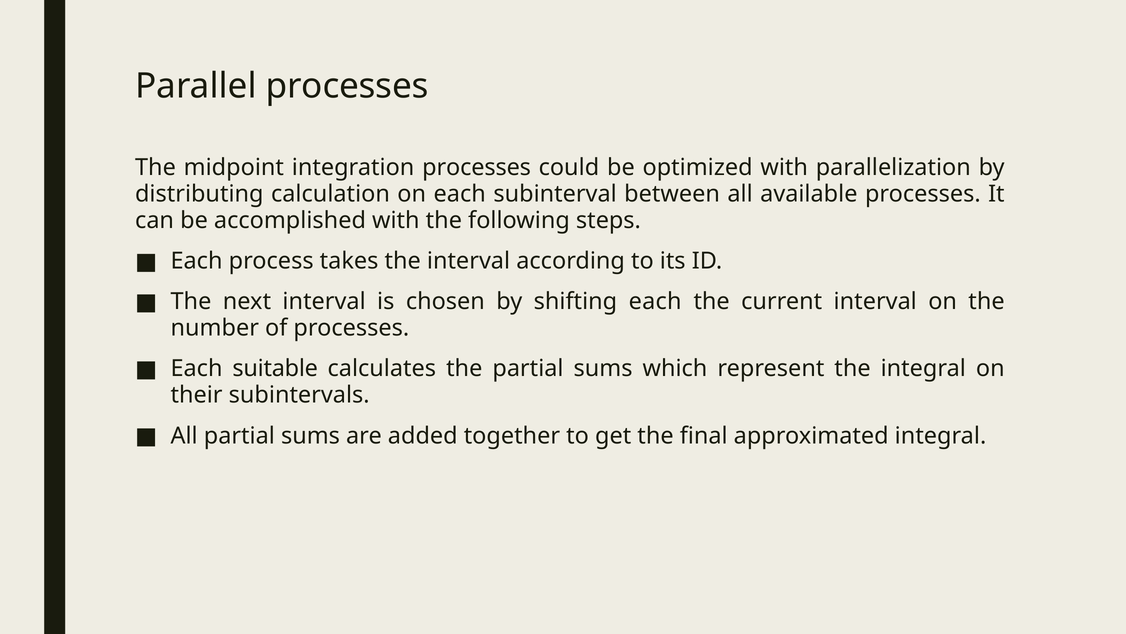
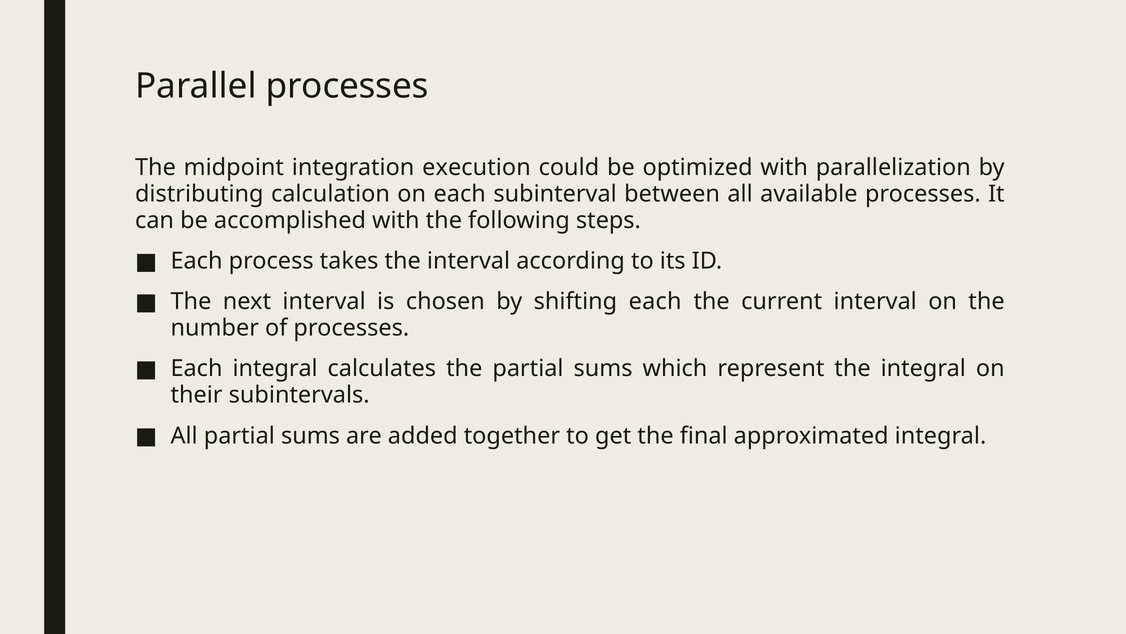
integration processes: processes -> execution (476, 167)
Each suitable: suitable -> integral (275, 368)
